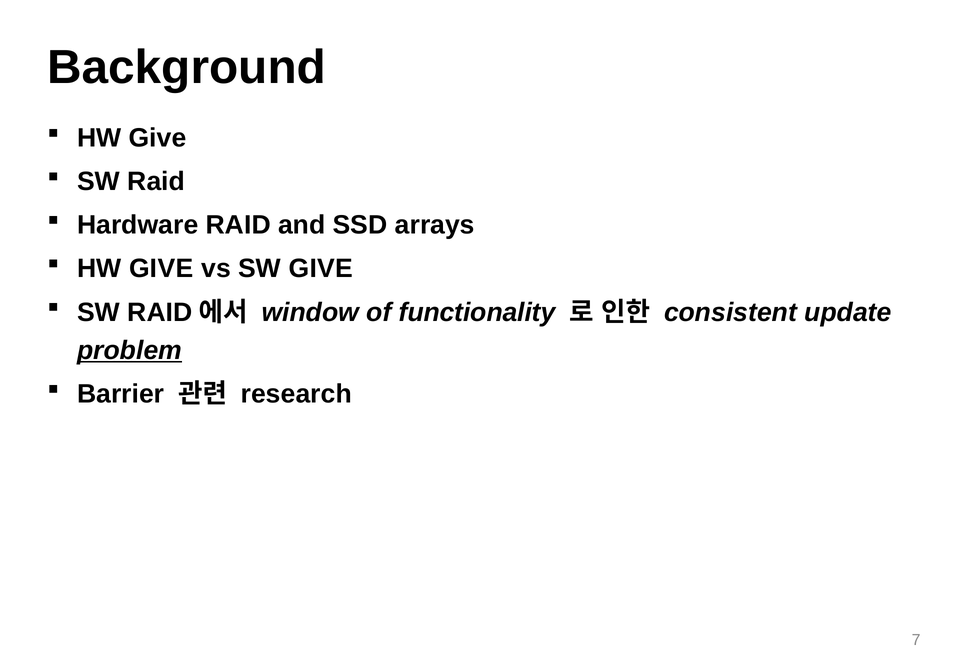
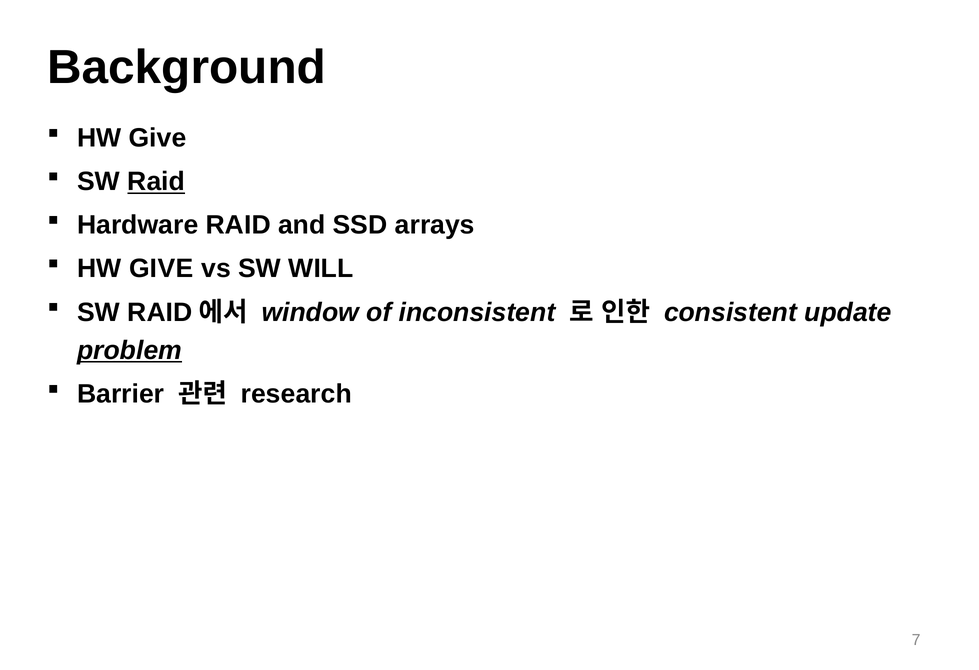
Raid underline: none -> present (156, 182)
SW GIVE: GIVE -> WILL (321, 269)
functionality: functionality -> inconsistent (477, 312)
